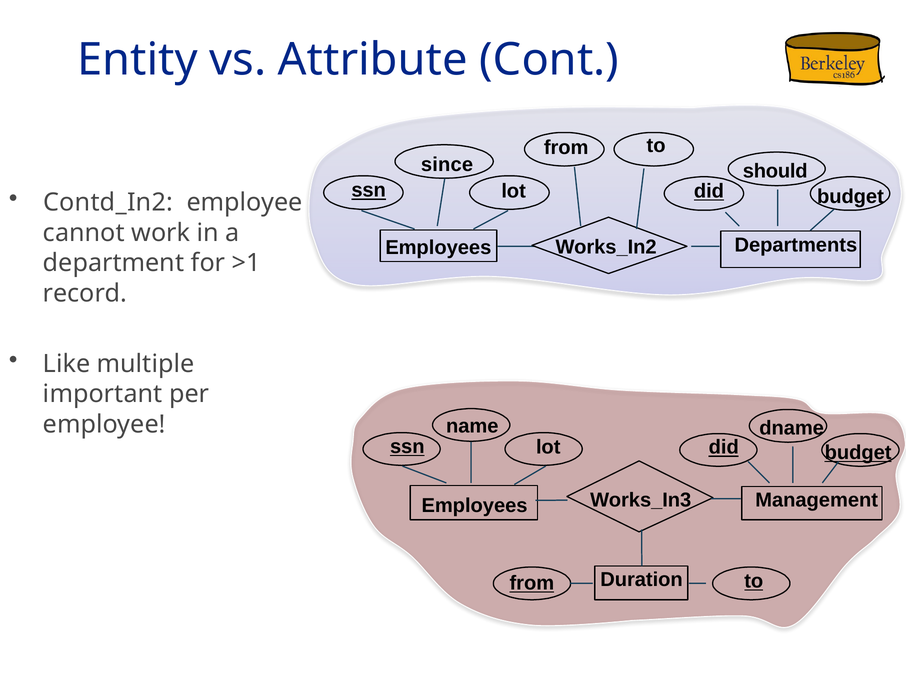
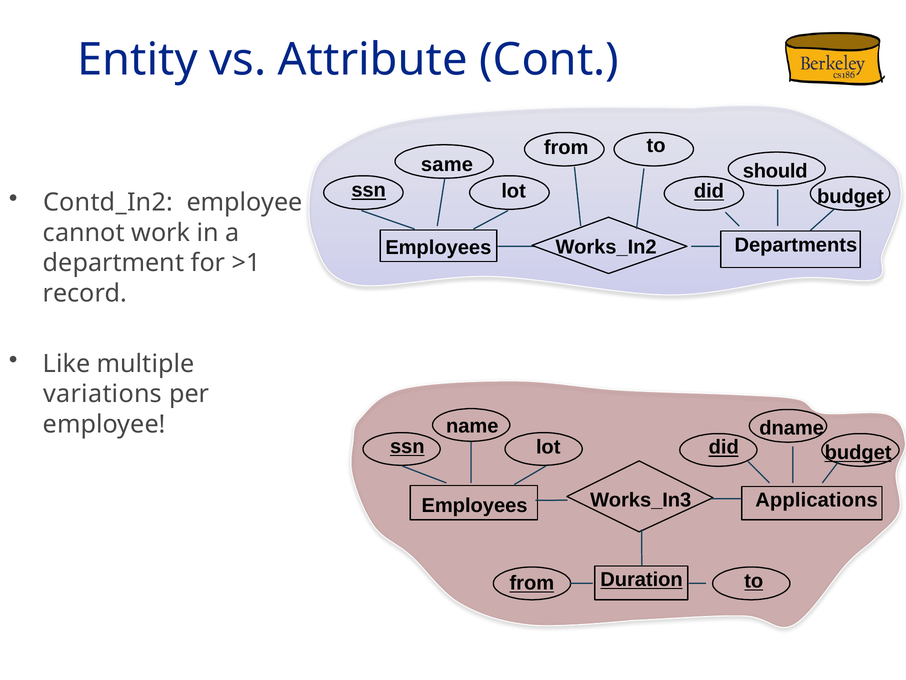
since: since -> same (447, 164)
important: important -> variations (103, 394)
Management: Management -> Applications (817, 500)
Duration underline: none -> present (642, 579)
